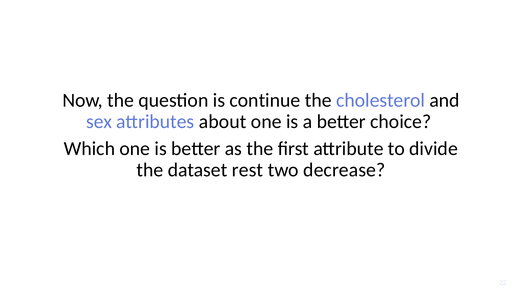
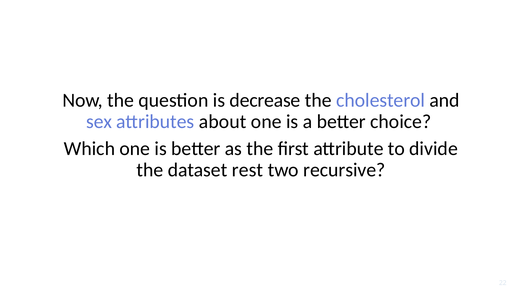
continue: continue -> decrease (265, 100)
decrease: decrease -> recursive (344, 170)
